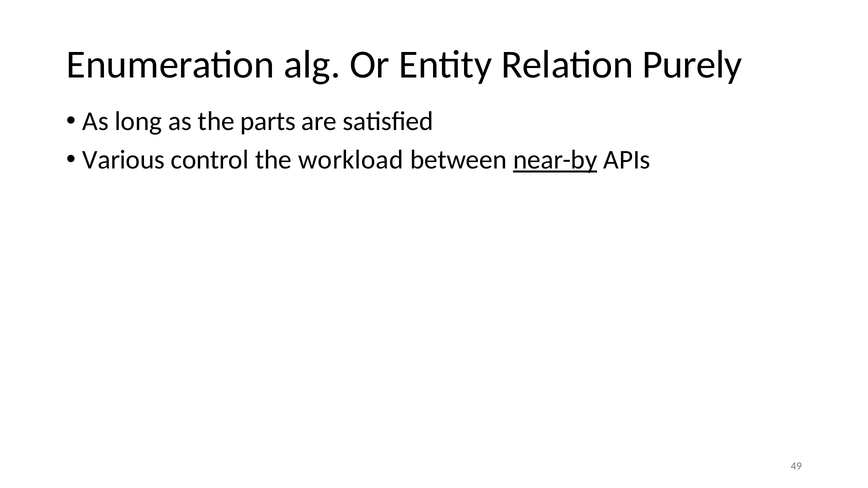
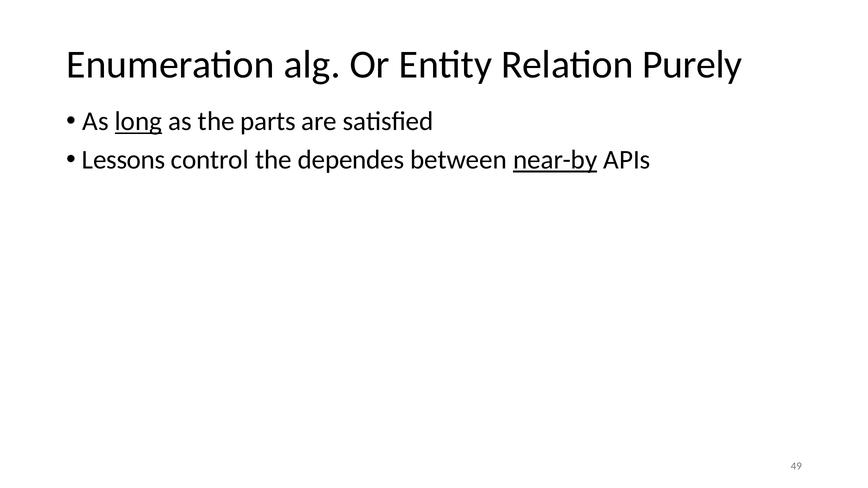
long underline: none -> present (139, 122)
Various: Various -> Lessons (124, 160)
workload: workload -> dependes (351, 160)
